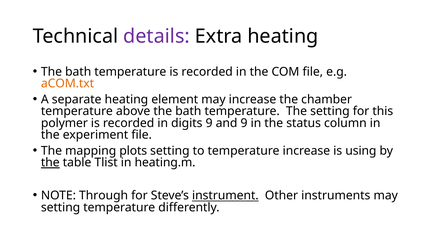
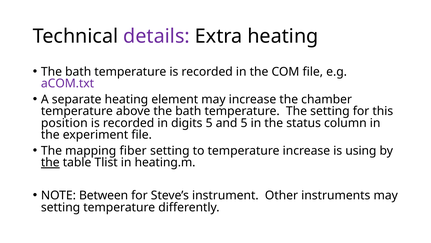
aCOM.txt colour: orange -> purple (68, 83)
polymer: polymer -> position (64, 123)
digits 9: 9 -> 5 (209, 123)
and 9: 9 -> 5 (244, 123)
plots: plots -> fiber (133, 150)
Through: Through -> Between (104, 195)
instrument underline: present -> none (225, 195)
